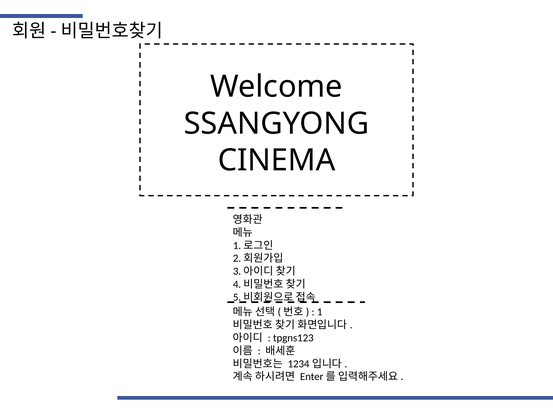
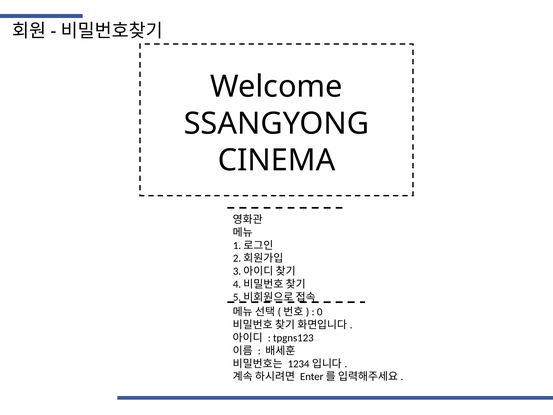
1: 1 -> 0 (320, 312)
